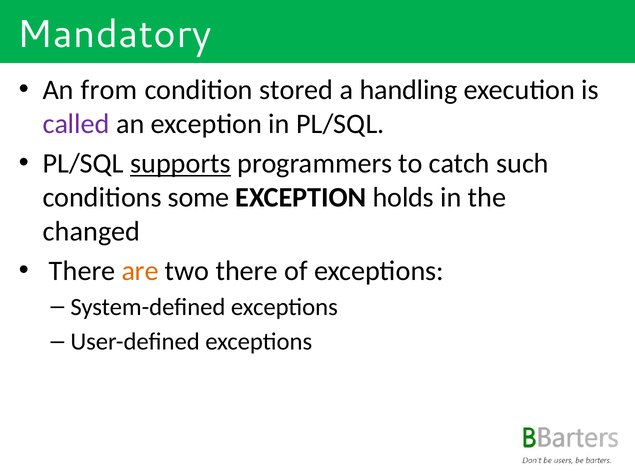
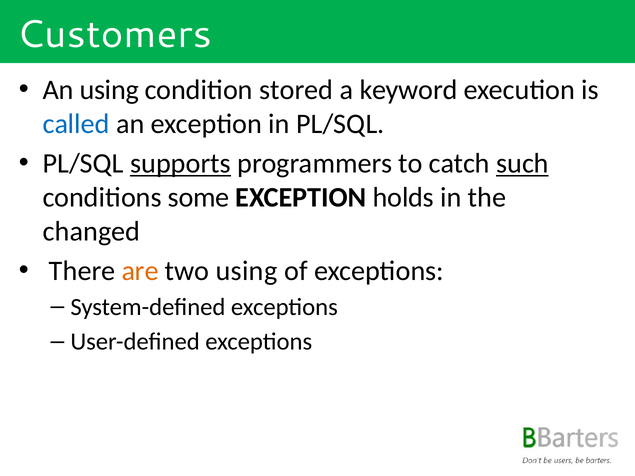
Mandatory: Mandatory -> Customers (115, 34)
An from: from -> using (109, 90)
handling: handling -> keyword (408, 90)
called colour: purple -> blue (76, 124)
such underline: none -> present (522, 164)
two there: there -> using (247, 271)
